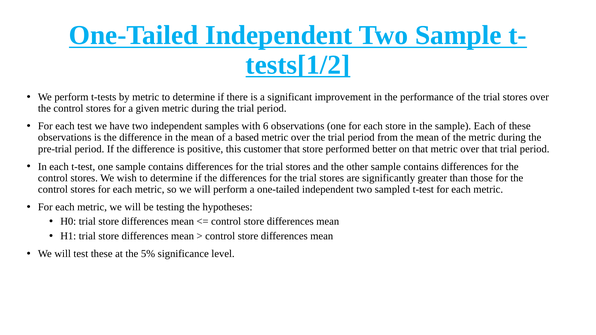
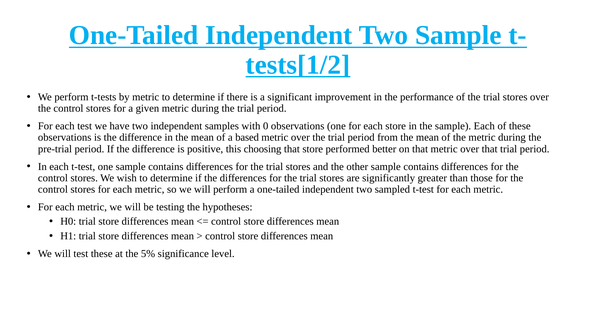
6: 6 -> 0 (266, 126)
customer: customer -> choosing (263, 149)
